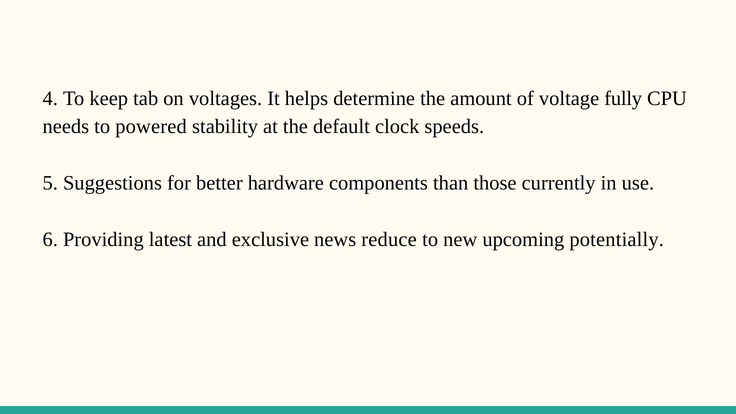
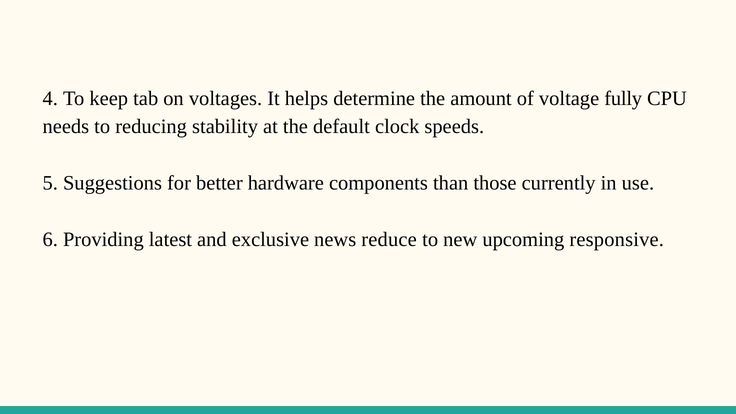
powered: powered -> reducing (151, 126)
potentially: potentially -> responsive (617, 239)
